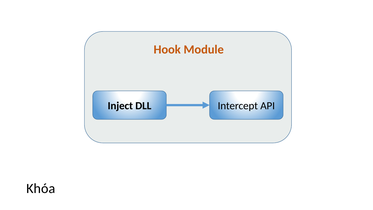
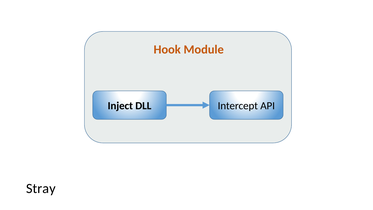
Khóa: Khóa -> Stray (41, 188)
